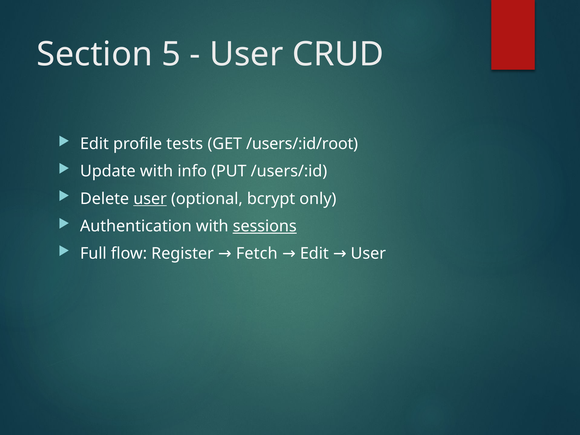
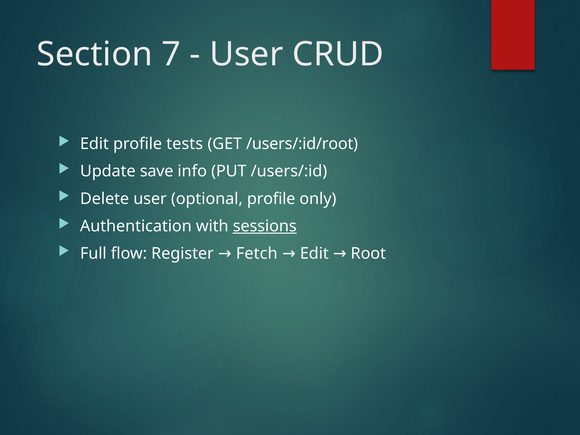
5: 5 -> 7 (171, 54)
Update with: with -> save (157, 171)
user underline: present -> none (150, 199)
optional bcrypt: bcrypt -> profile (271, 199)
Edit User: User -> Root (368, 254)
